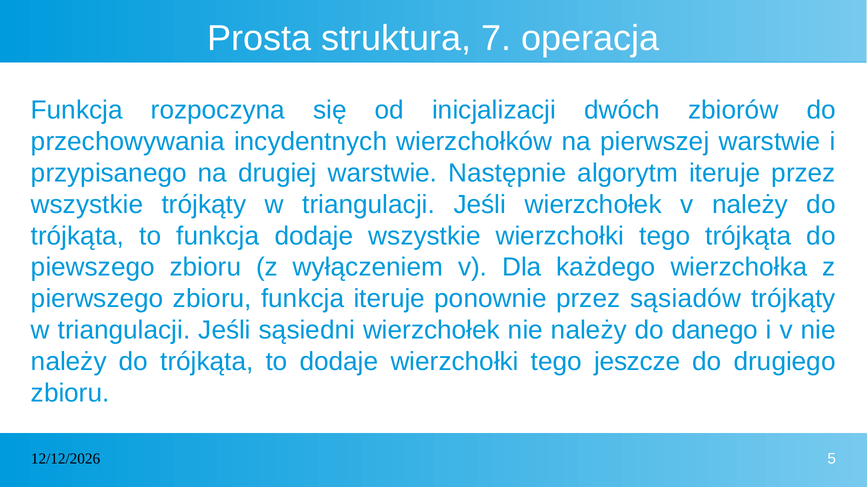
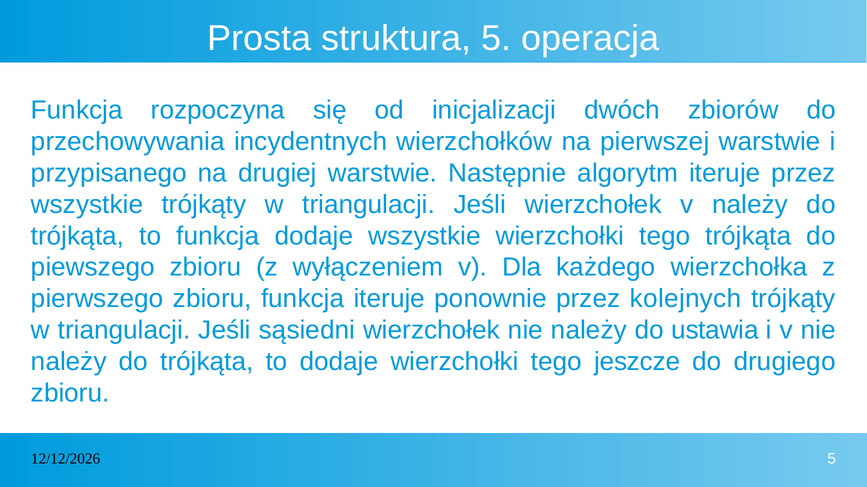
struktura 7: 7 -> 5 (496, 39)
sąsiadów: sąsiadów -> kolejnych (686, 299)
danego: danego -> ustawia (715, 331)
